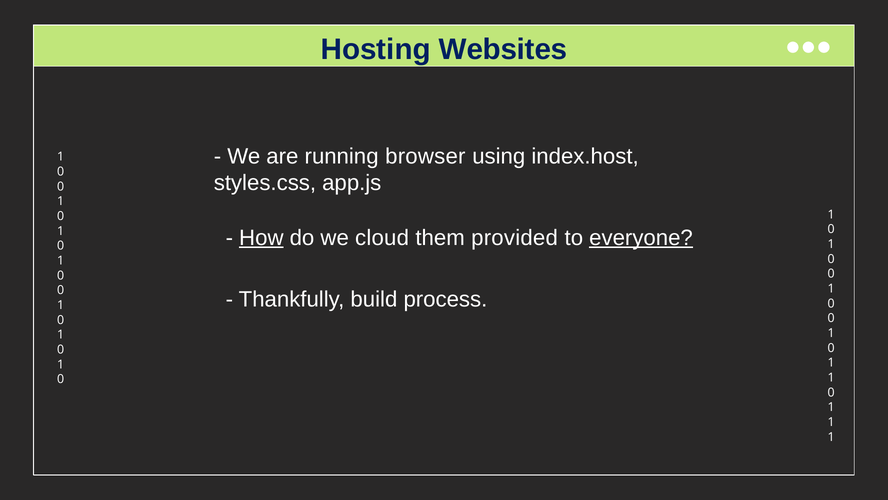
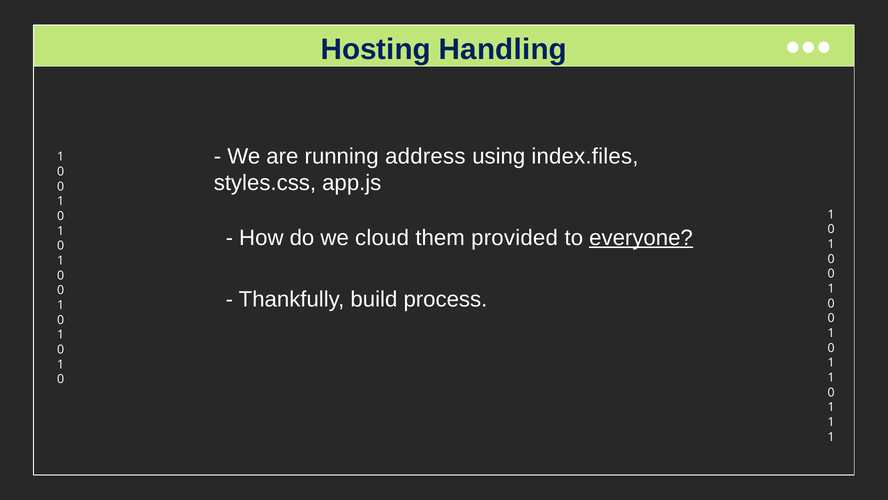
Websites: Websites -> Handling (503, 50)
browser: browser -> address (425, 156)
index.host: index.host -> index.files (585, 156)
How underline: present -> none (261, 238)
